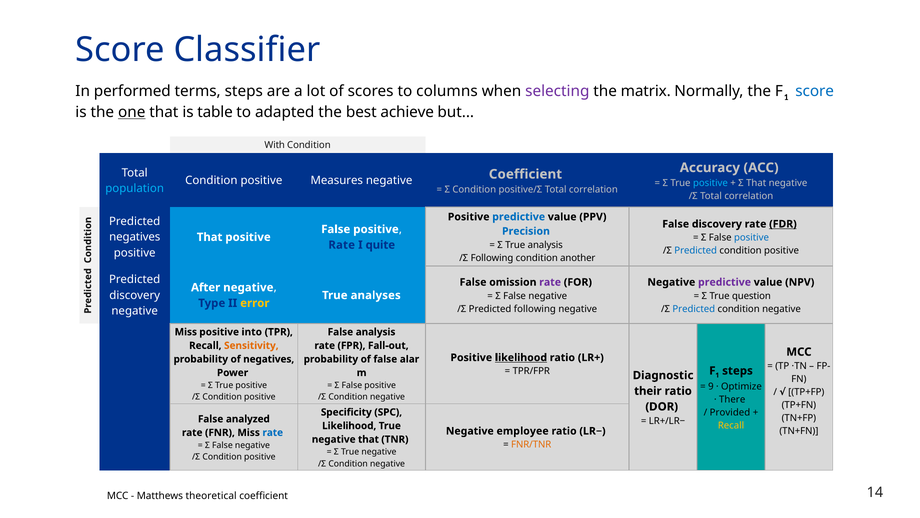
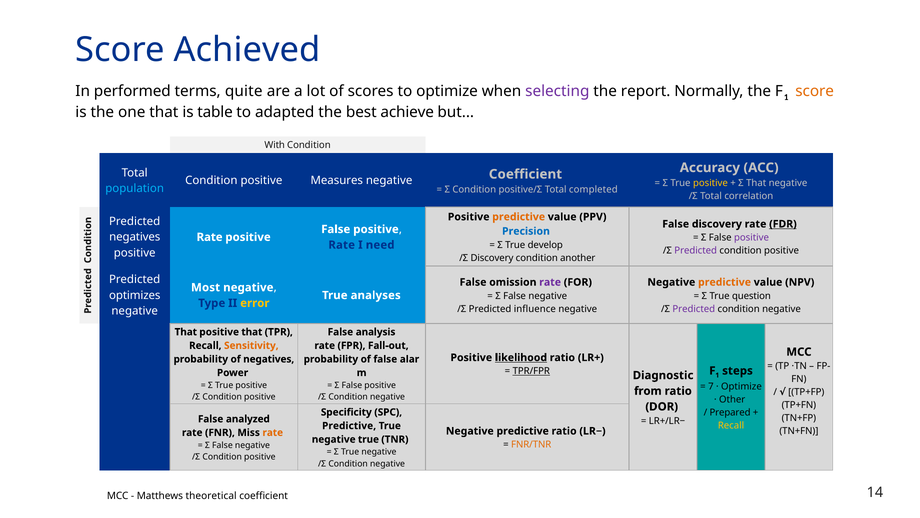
Classifier: Classifier -> Achieved (247, 50)
terms steps: steps -> quite (244, 91)
to columns: columns -> optimize (447, 91)
matrix: matrix -> report (646, 91)
score colour: blue -> orange (815, 91)
one underline: present -> none (132, 112)
positive colour: light blue -> yellow (710, 183)
positive/Σ Total correlation: correlation -> completed (593, 189)
predictive colour: blue -> orange (519, 217)
positive colour: blue -> purple (751, 237)
That: That -> Rate (210, 237)
True analysis: analysis -> develop (545, 245)
quite: quite -> need (380, 245)
Predicted colour: blue -> purple (696, 250)
/Σ Following: Following -> Discovery (492, 258)
predictive colour: purple -> orange (725, 282)
After: After -> Most (206, 287)
discovery: discovery -> optimizes (135, 295)
Predicted following: following -> influence (535, 309)
Predicted colour: blue -> purple (694, 309)
Miss: Miss -> That (186, 332)
positive into: into -> that (252, 332)
TPR/FPR underline: none -> present (531, 371)
9: 9 -> 7 (711, 386)
their: their -> from (648, 391)
There: There -> Other (732, 399)
Provided: Provided -> Prepared (730, 412)
Likelihood: Likelihood -> Predictive (349, 425)
employee: employee -> predictive (523, 431)
rate colour: blue -> orange (273, 432)
negative that: that -> true (368, 439)
